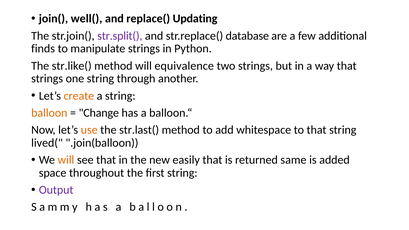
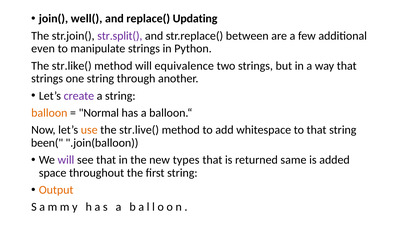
database: database -> between (247, 36)
finds: finds -> even (43, 49)
create colour: orange -> purple (79, 96)
Change: Change -> Normal (99, 113)
str.last(: str.last( -> str.live( (139, 130)
lived(: lived( -> been( (47, 143)
will colour: orange -> purple (66, 160)
easily: easily -> types (186, 160)
Output colour: purple -> orange (56, 190)
